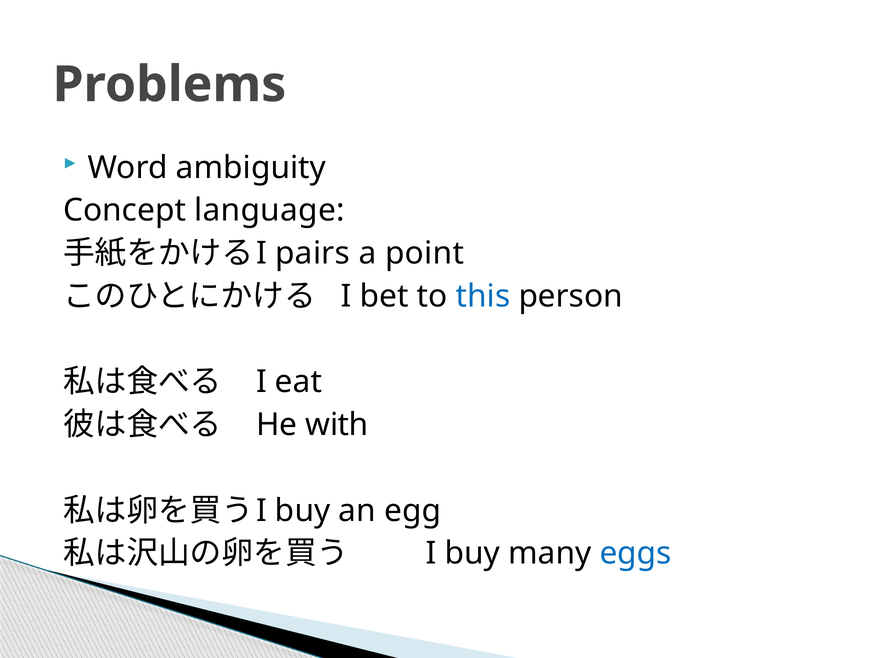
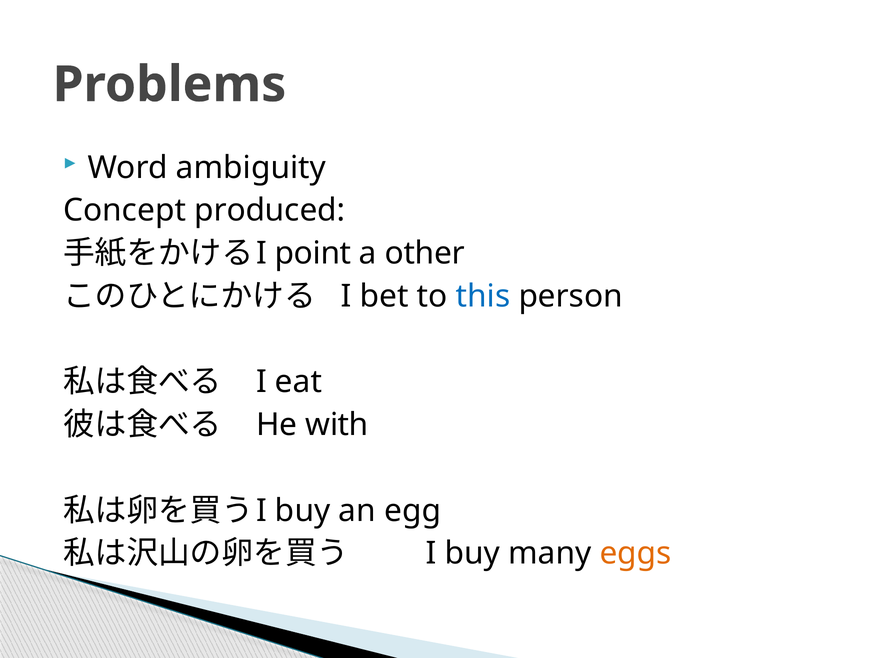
language: language -> produced (270, 211)
pairs: pairs -> point (313, 254)
point: point -> other (425, 254)
eggs colour: blue -> orange (636, 554)
